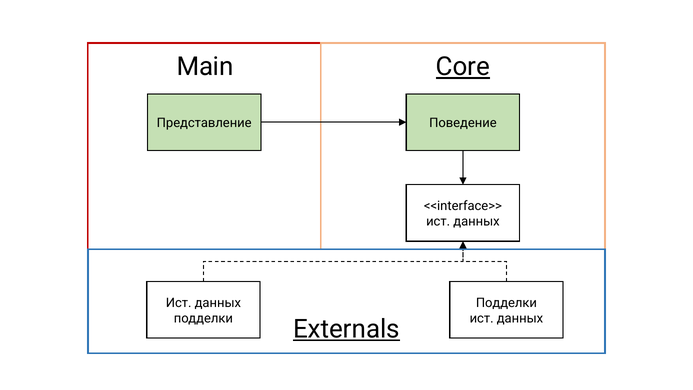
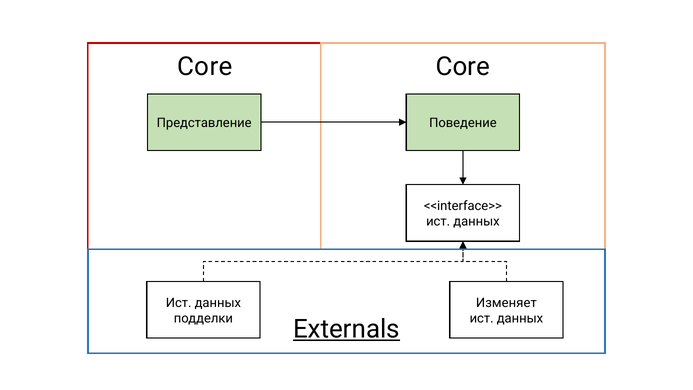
Main: Main -> Core (205, 67)
Core underline: present -> none (463, 67)
Подделки: Подделки -> Изменяет (506, 303)
